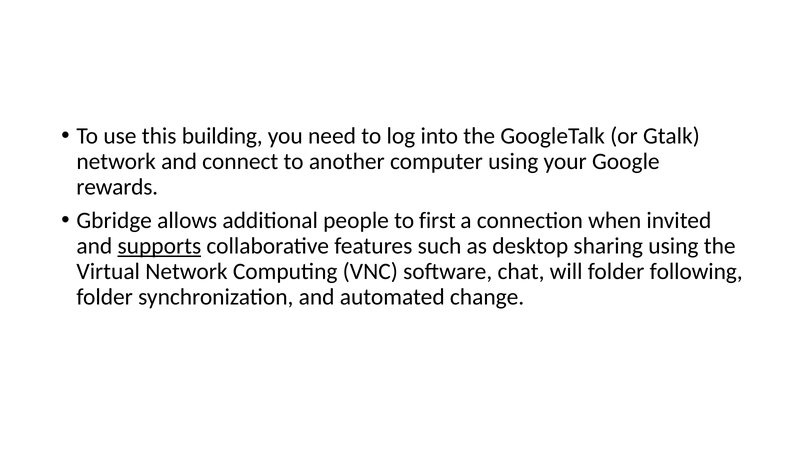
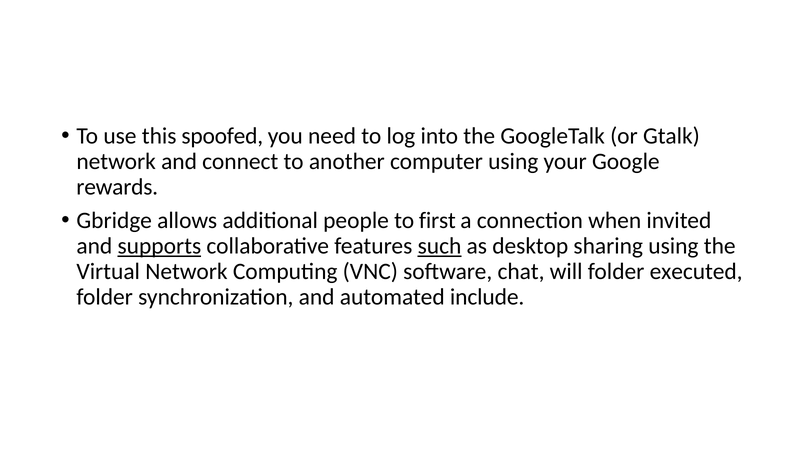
building: building -> spoofed (222, 136)
such underline: none -> present (439, 246)
following: following -> executed (696, 271)
change: change -> include (487, 297)
